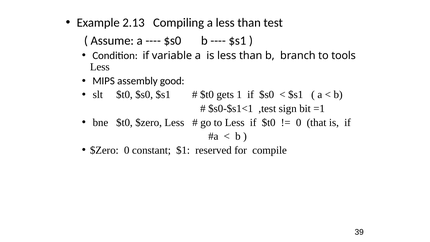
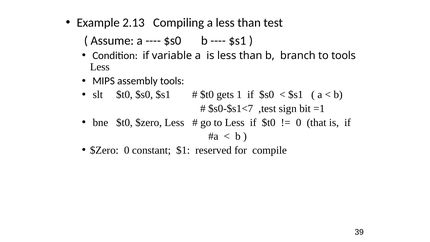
assembly good: good -> tools (172, 81)
$s0-$s1<1: $s0-$s1<1 -> $s0-$s1<7 (231, 109)
